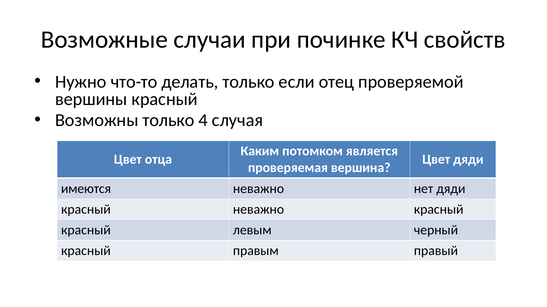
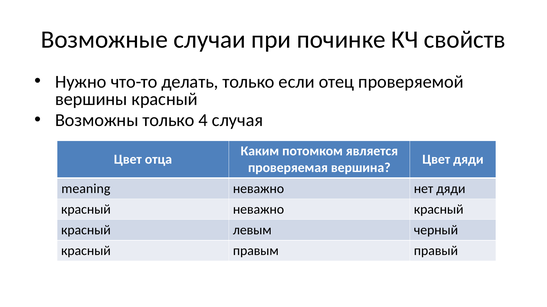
имеются: имеются -> meaning (86, 189)
